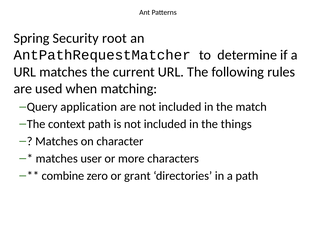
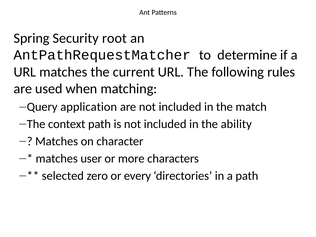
things: things -> ability (236, 124)
combine: combine -> selected (63, 176)
grant: grant -> every (137, 176)
